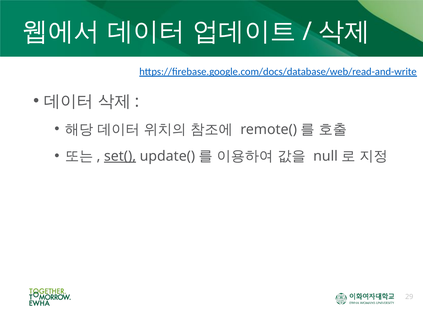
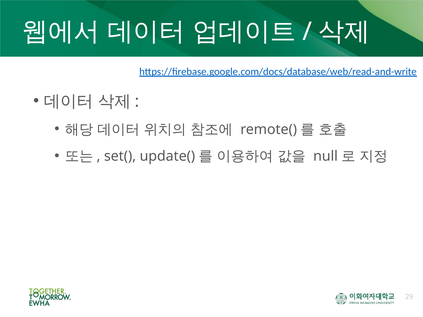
set( underline: present -> none (120, 156)
